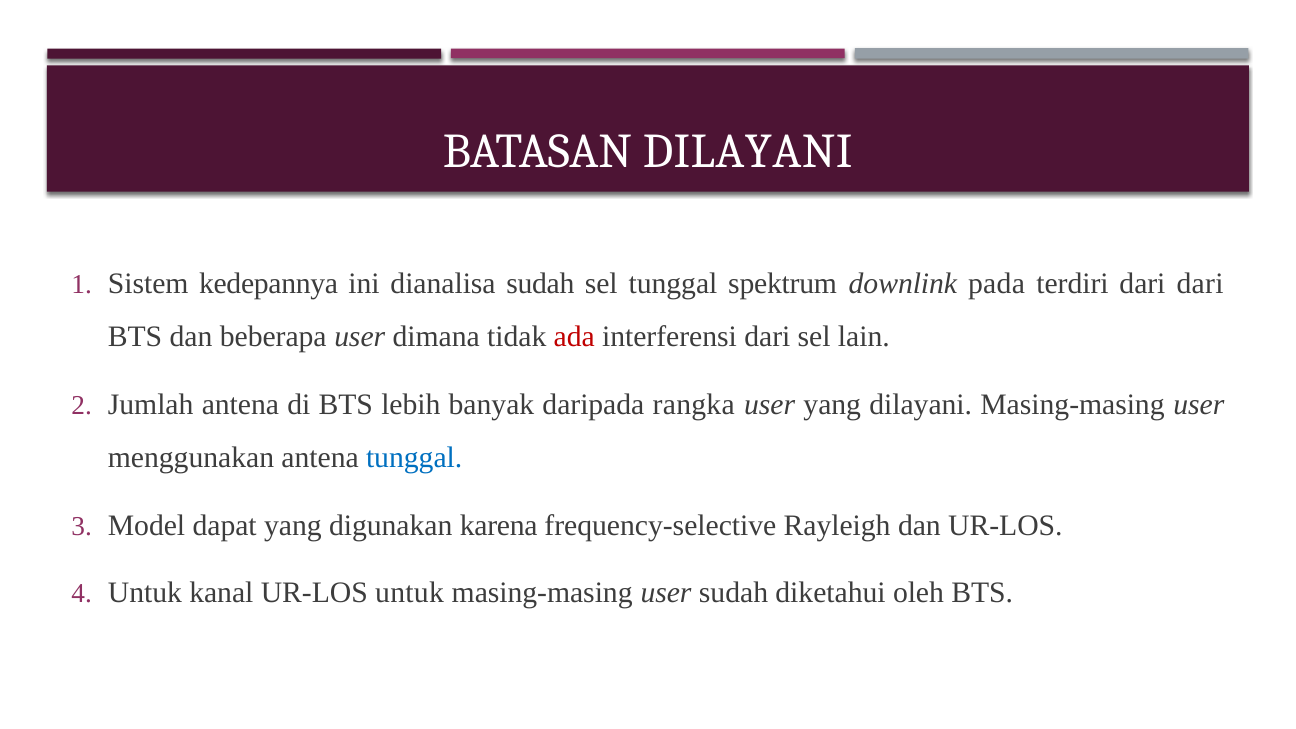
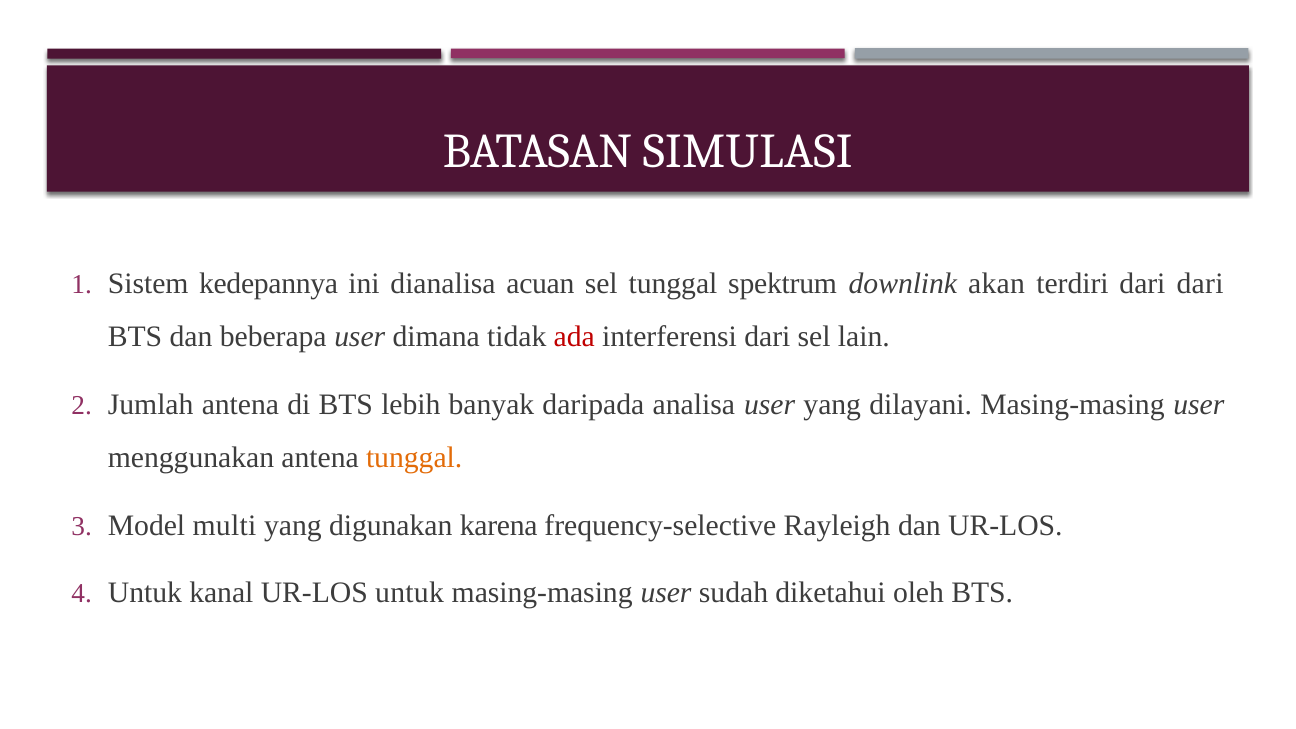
BATASAN DILAYANI: DILAYANI -> SIMULASI (748, 152)
dianalisa sudah: sudah -> acuan (540, 284)
pada: pada -> akan (997, 284)
rangka: rangka -> analisa (694, 405)
tunggal colour: blue -> orange (414, 458)
dapat: dapat -> multi (224, 525)
